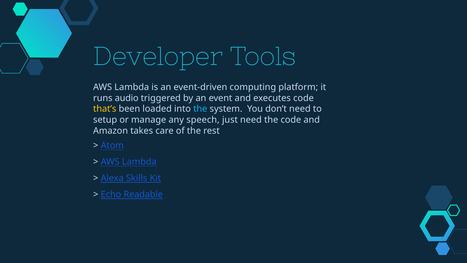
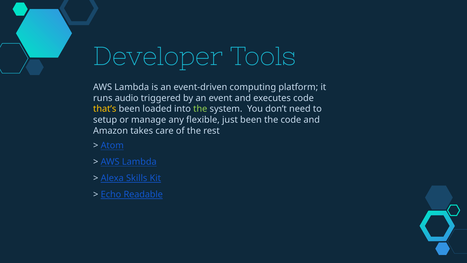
the colour: light blue -> light green (200, 109)
speech: speech -> flexible (203, 120)
just need: need -> been (251, 120)
